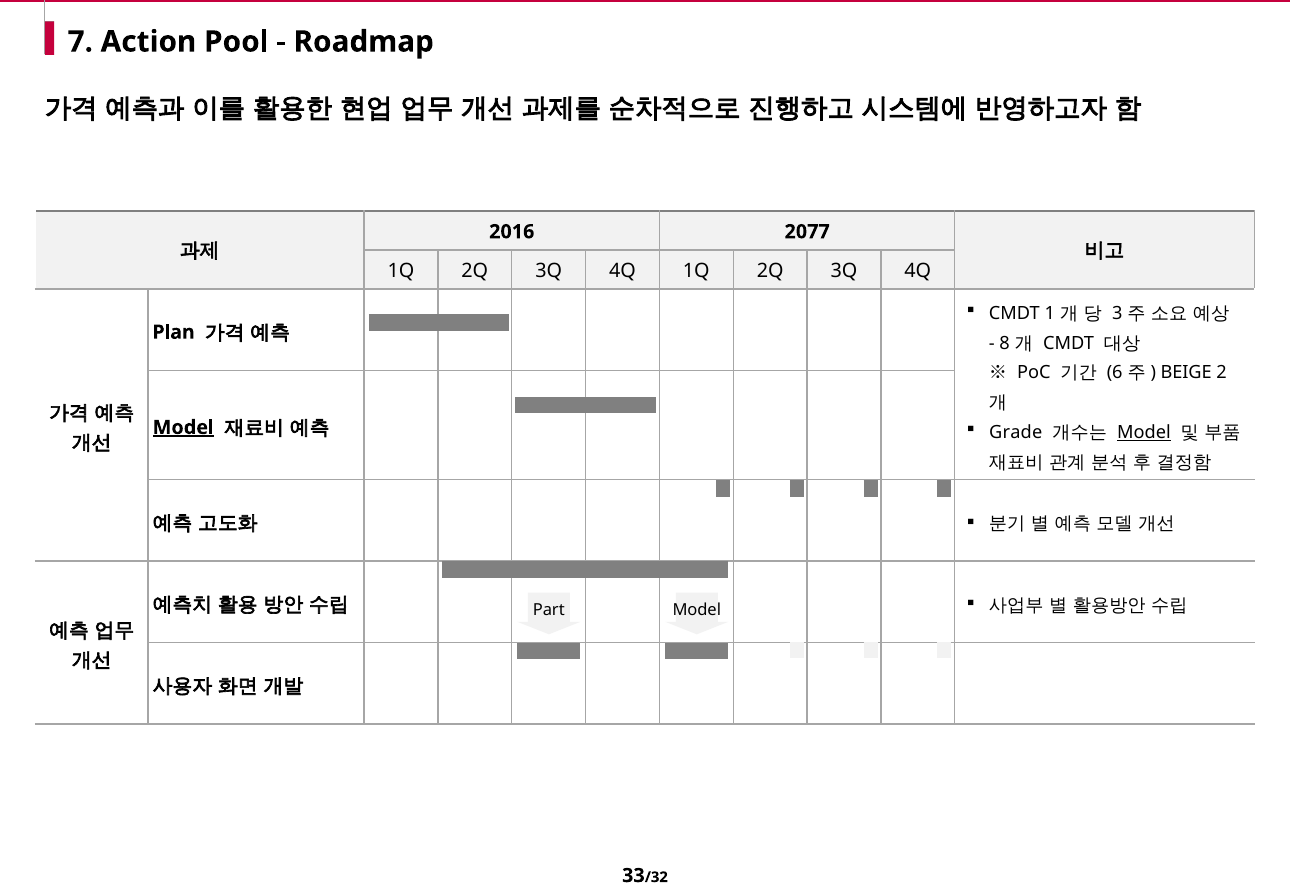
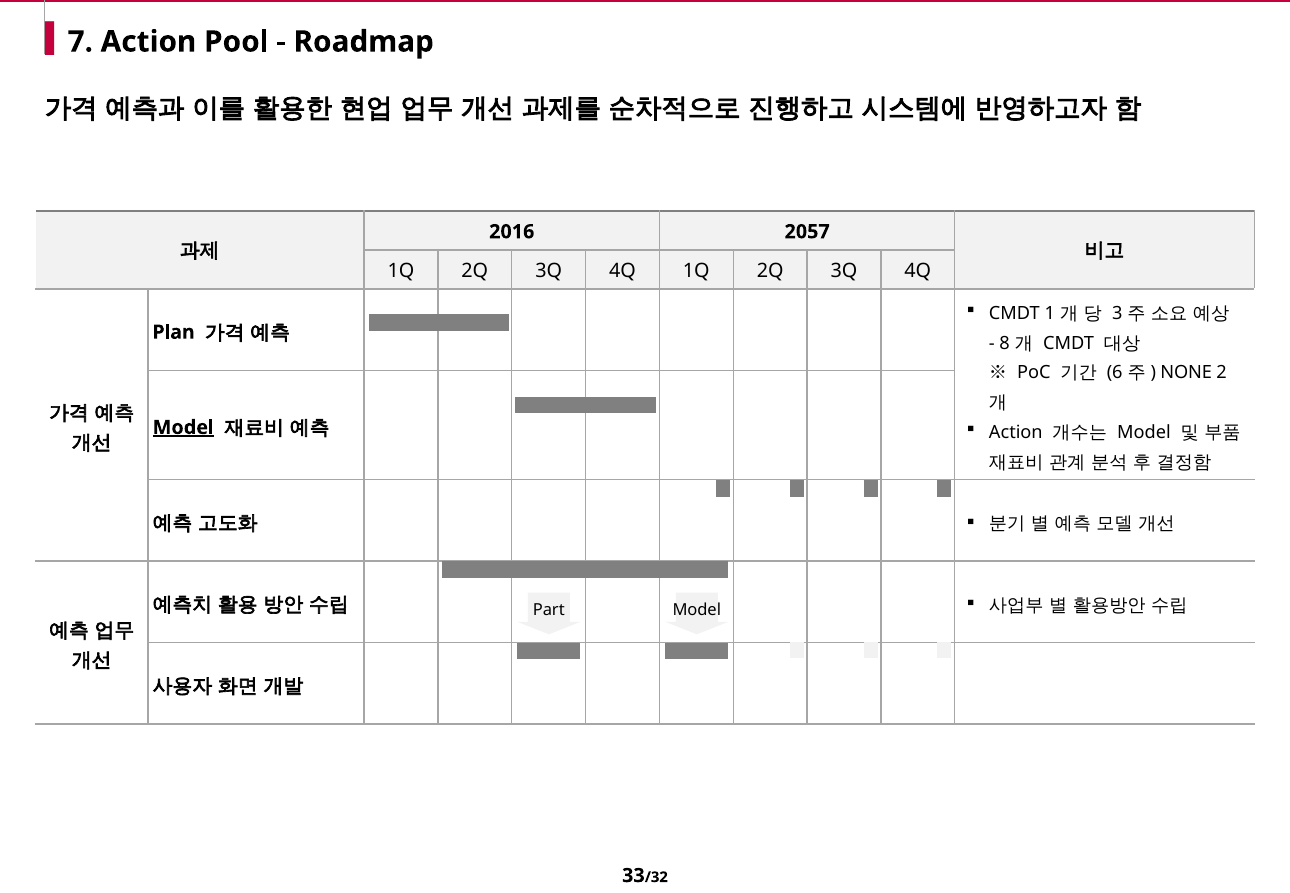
2077: 2077 -> 2057 (807, 232)
BEIGE: BEIGE -> NONE (1186, 373)
Grade: Grade -> Action (1016, 433)
Model underline: present -> none (1144, 433)
